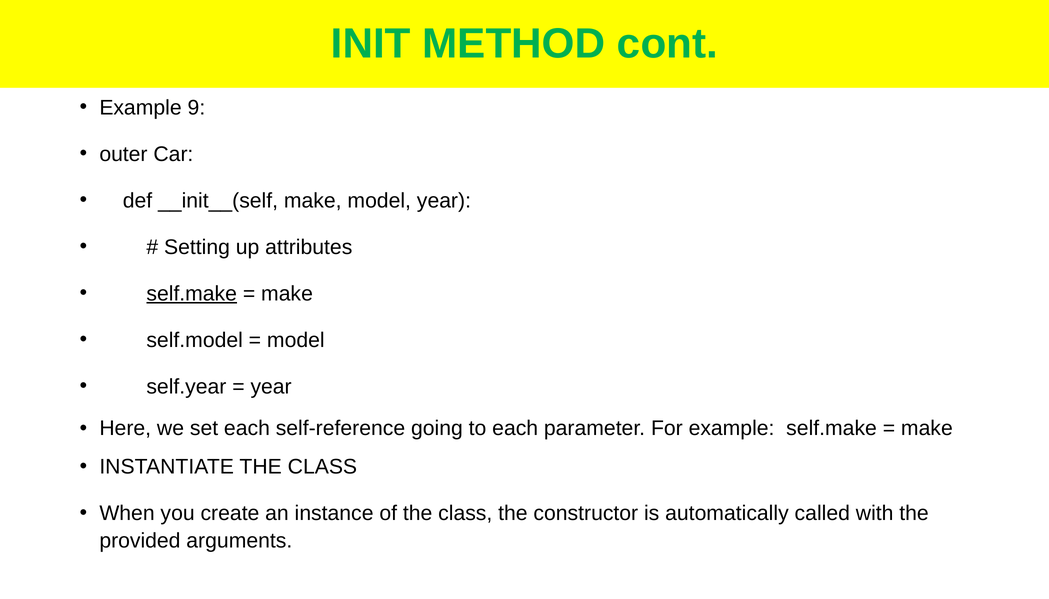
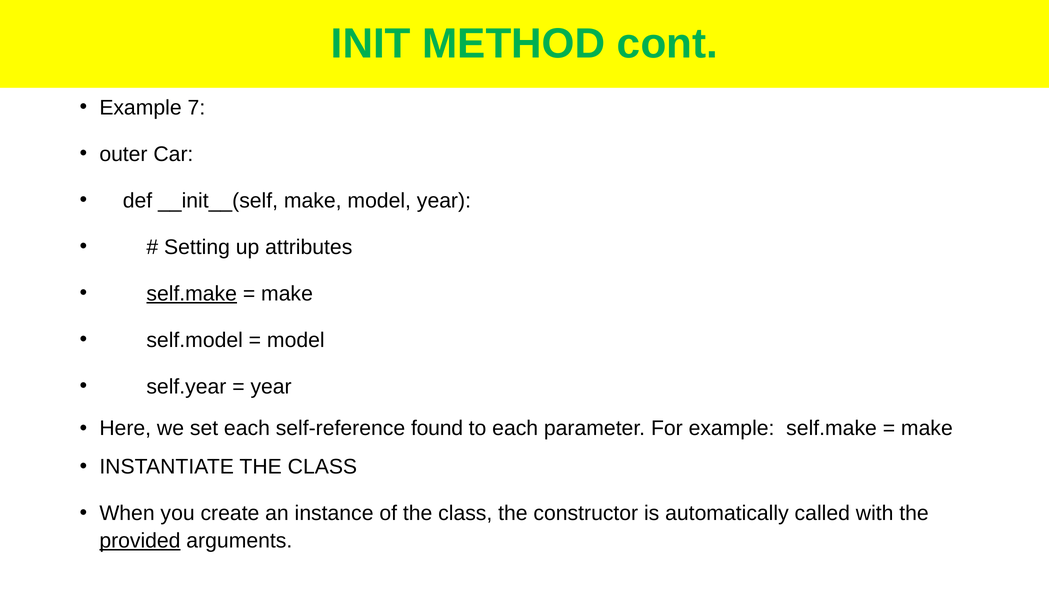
9: 9 -> 7 (196, 108)
going: going -> found (437, 429)
provided underline: none -> present (140, 541)
